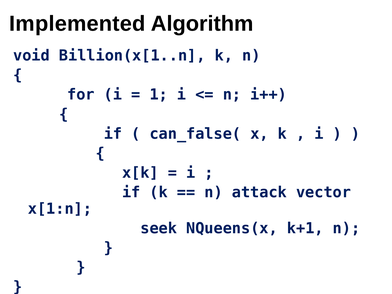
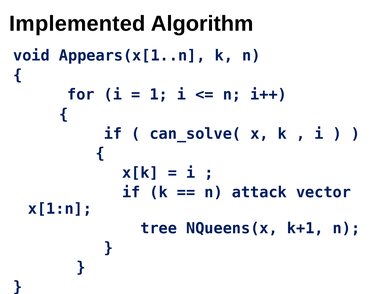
Billion(x[1..n: Billion(x[1..n -> Appears(x[1..n (132, 56)
can_false(: can_false( -> can_solve( (195, 134)
seek: seek -> tree (159, 228)
